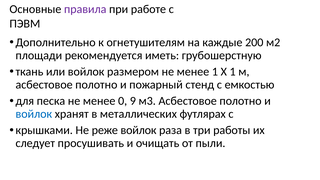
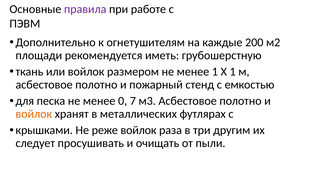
9: 9 -> 7 (133, 101)
войлок colour: blue -> orange (34, 114)
работы: работы -> другим (232, 130)
